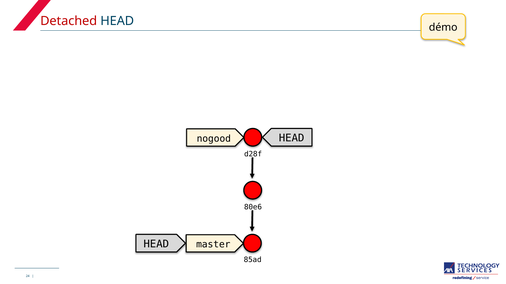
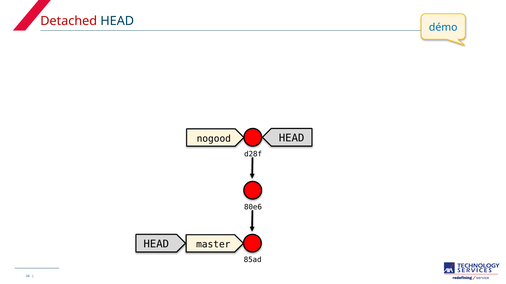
démo colour: black -> blue (443, 27)
